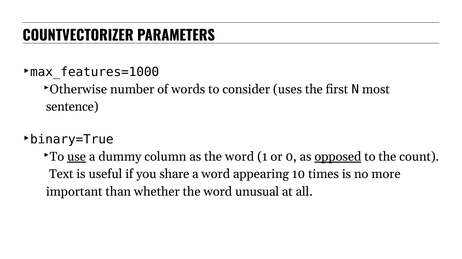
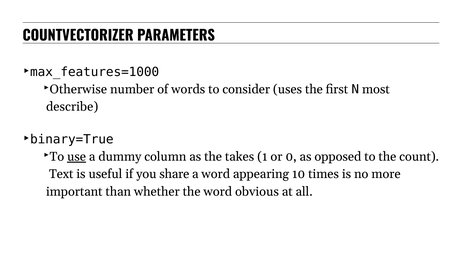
sentence: sentence -> describe (72, 107)
as the word: word -> takes (240, 157)
opposed underline: present -> none (338, 157)
unusual: unusual -> obvious (257, 192)
